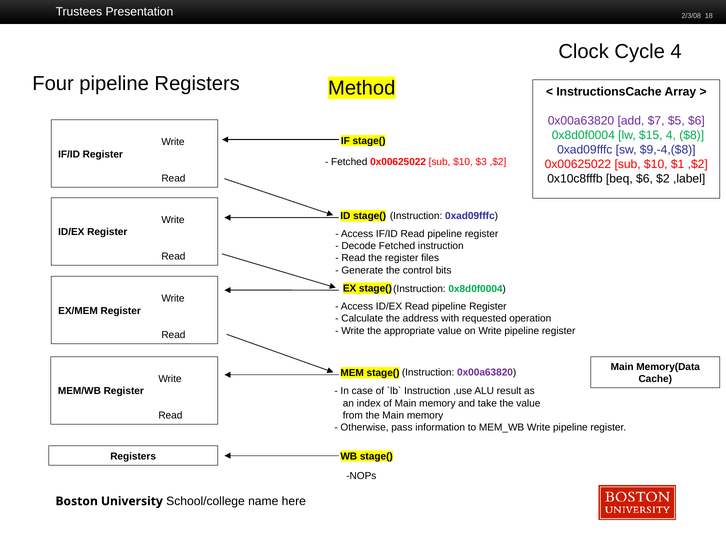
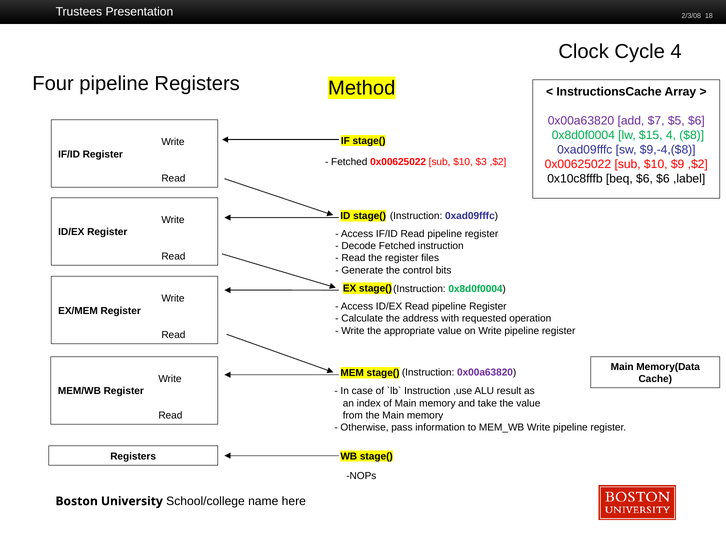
$1: $1 -> $9 (678, 164)
$6 $2: $2 -> $6 (663, 179)
